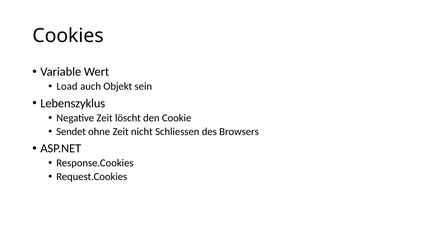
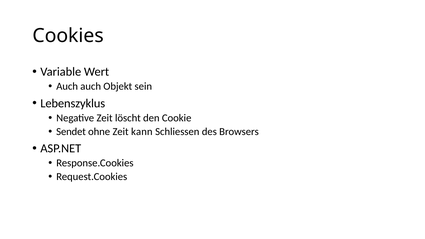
Load: Load -> Auch (67, 87)
nicht: nicht -> kann (142, 132)
